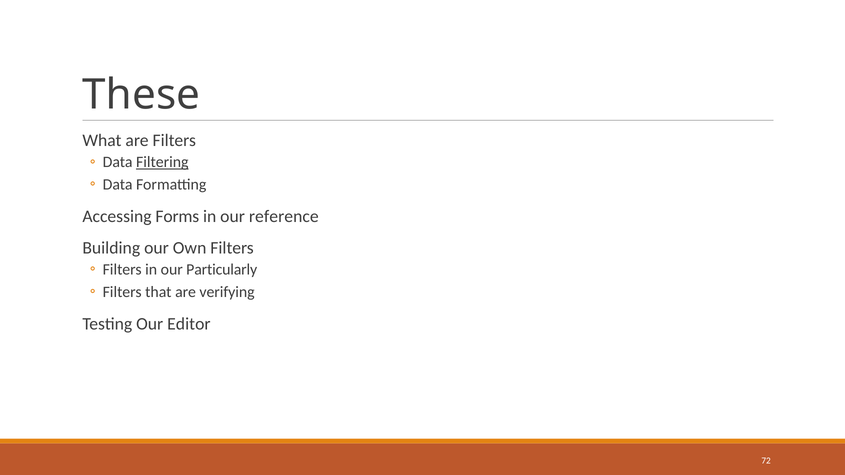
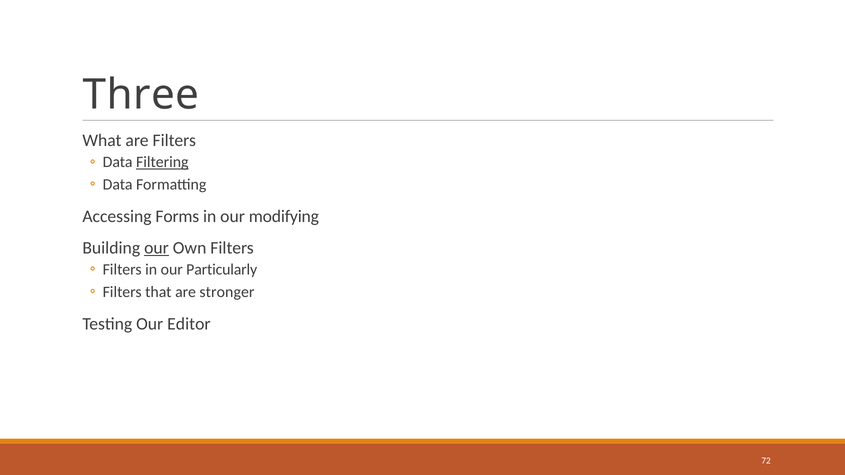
These: These -> Three (141, 95)
reference: reference -> modifying (284, 217)
our underline: none -> present (156, 248)
verifying: verifying -> stronger (227, 292)
